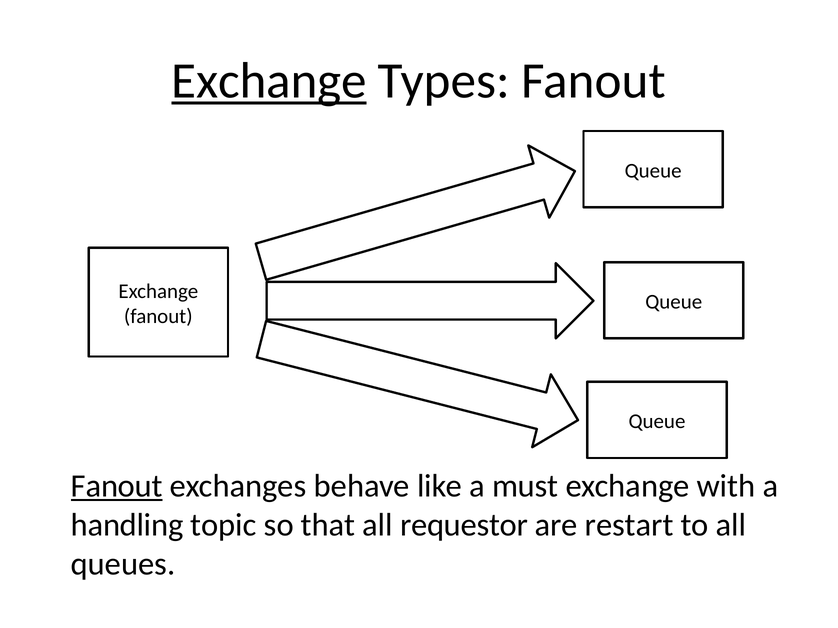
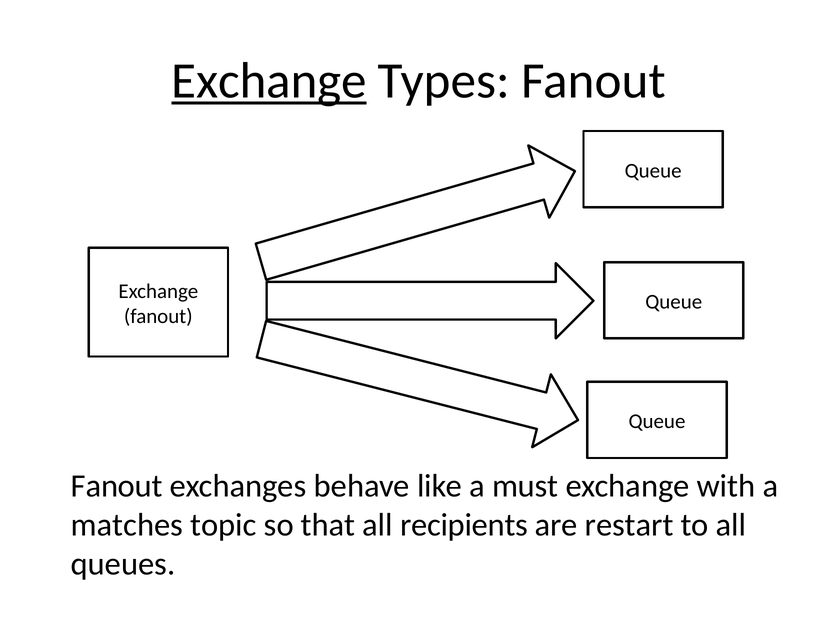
Fanout underline: present -> none (117, 486)
handling: handling -> matches (127, 525)
requestor: requestor -> recipients (464, 525)
